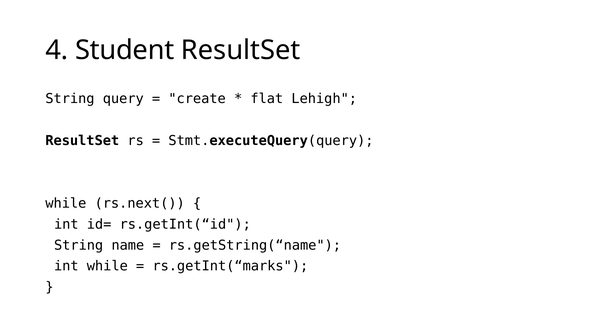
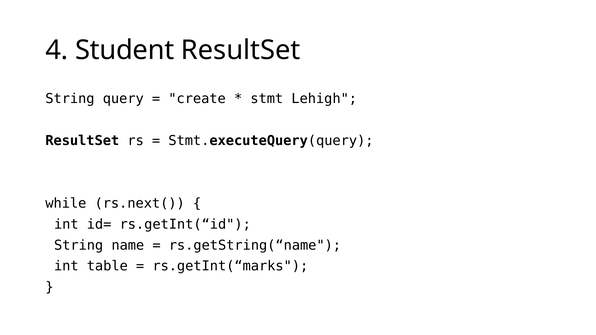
flat: flat -> stmt (267, 99)
int while: while -> table (107, 266)
